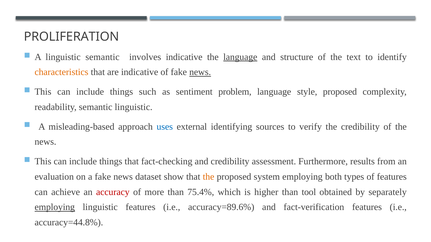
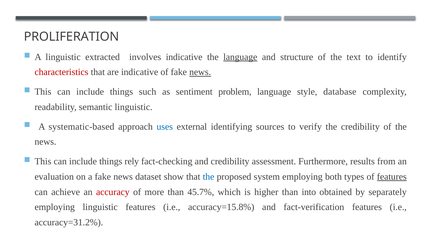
linguistic semantic: semantic -> extracted (103, 57)
characteristics colour: orange -> red (61, 72)
style proposed: proposed -> database (340, 92)
misleading-based: misleading-based -> systematic-based (81, 127)
things that: that -> rely (132, 162)
the colour: orange -> blue (209, 177)
features underline: none -> present (392, 177)
75.4%: 75.4% -> 45.7% (201, 192)
tool: tool -> into (309, 192)
employing underline: present -> none (55, 208)
accuracy=89.6%: accuracy=89.6% -> accuracy=15.8% (221, 208)
accuracy=44.8%: accuracy=44.8% -> accuracy=31.2% (69, 223)
